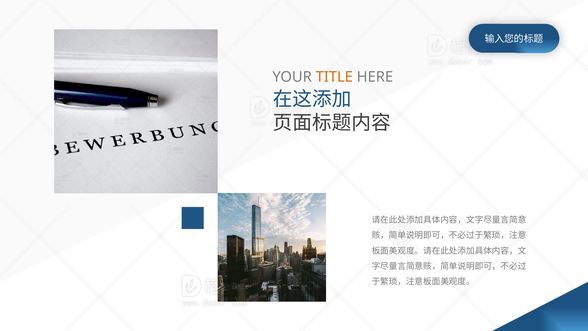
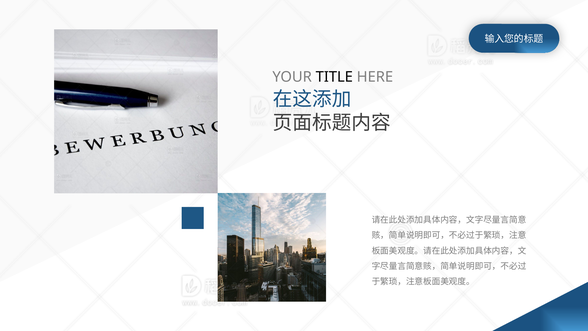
TITLE colour: orange -> black (334, 77)
